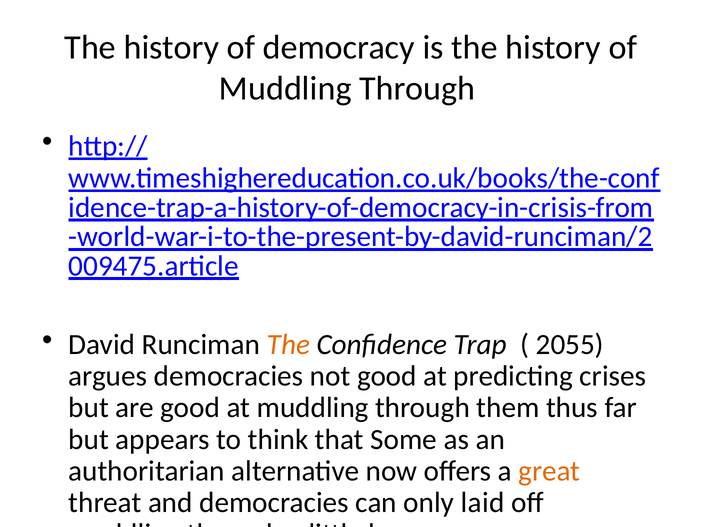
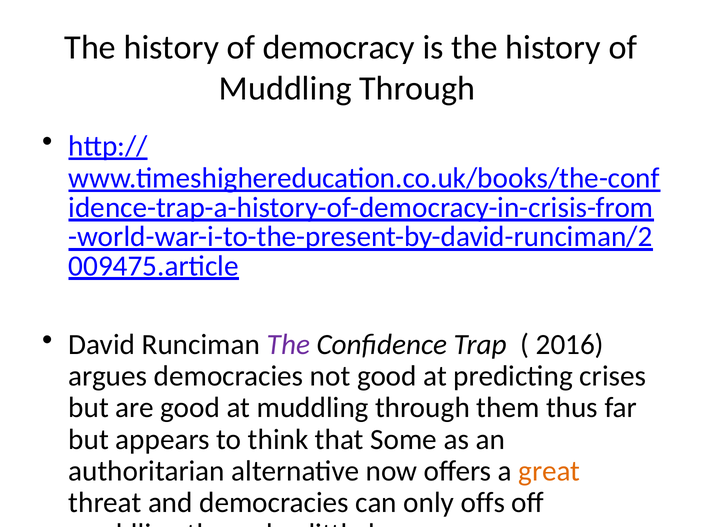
The colour: orange -> purple (288, 344)
2055: 2055 -> 2016 (570, 344)
laid: laid -> offs (483, 502)
